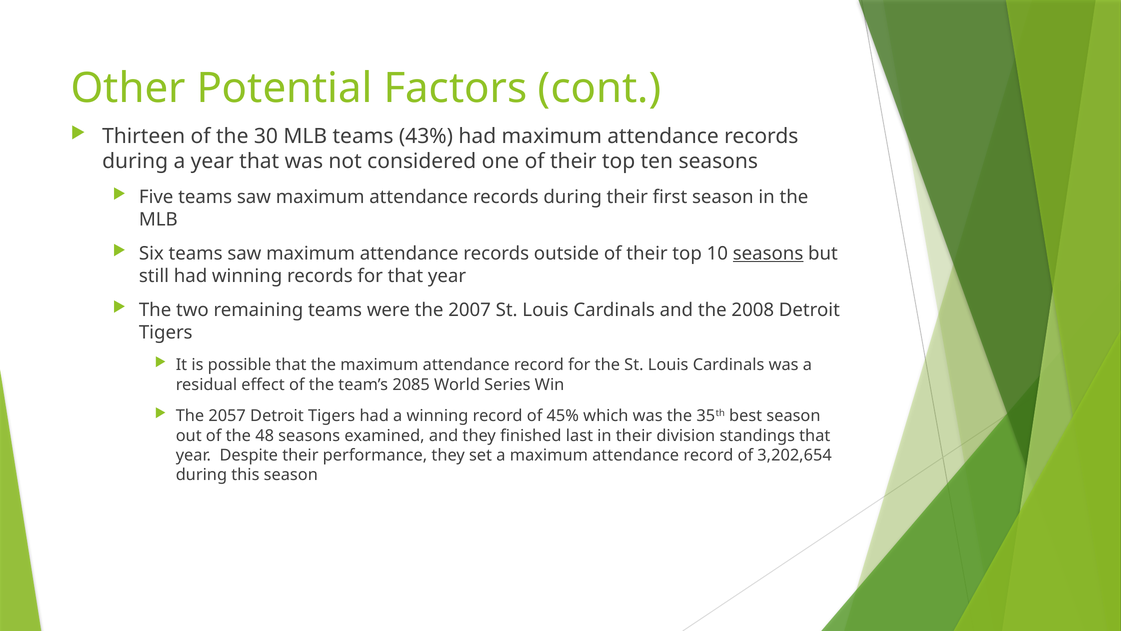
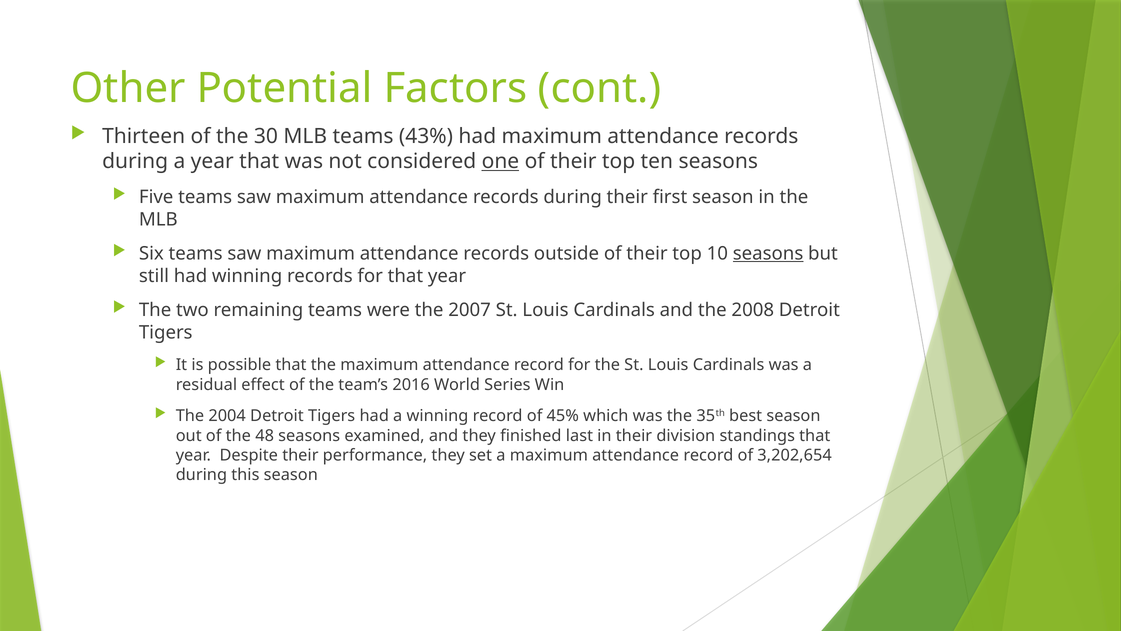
one underline: none -> present (500, 161)
2085: 2085 -> 2016 (411, 384)
2057: 2057 -> 2004 (227, 416)
